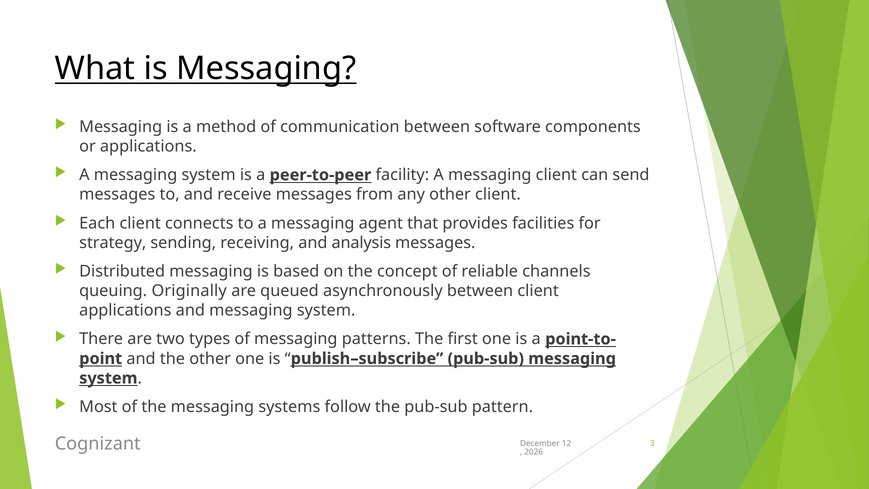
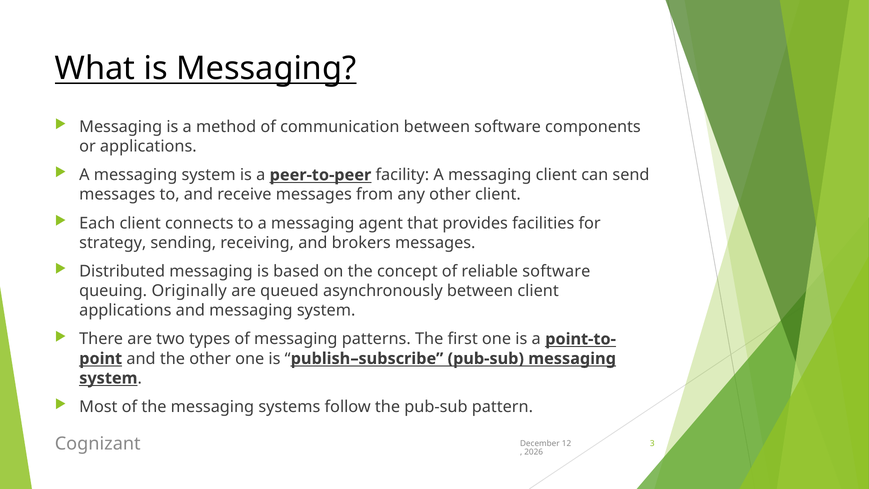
analysis: analysis -> brokers (361, 243)
reliable channels: channels -> software (556, 271)
